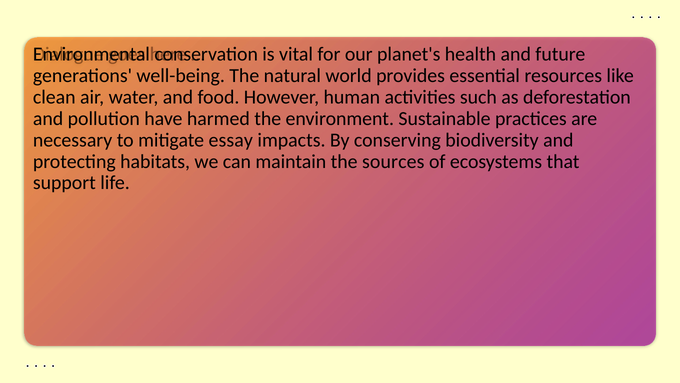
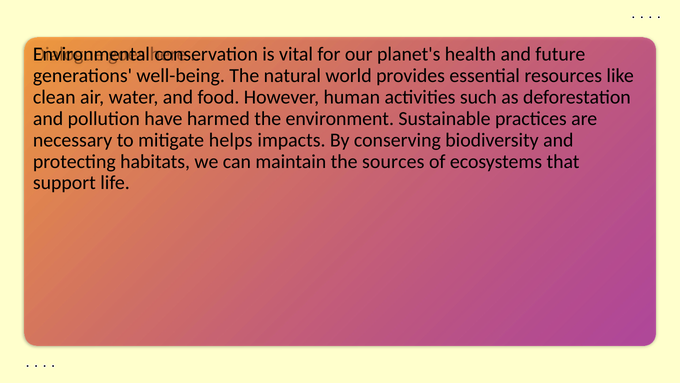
essay: essay -> helps (231, 140)
